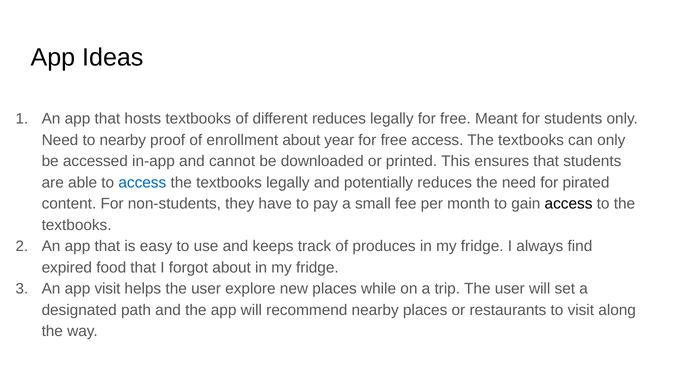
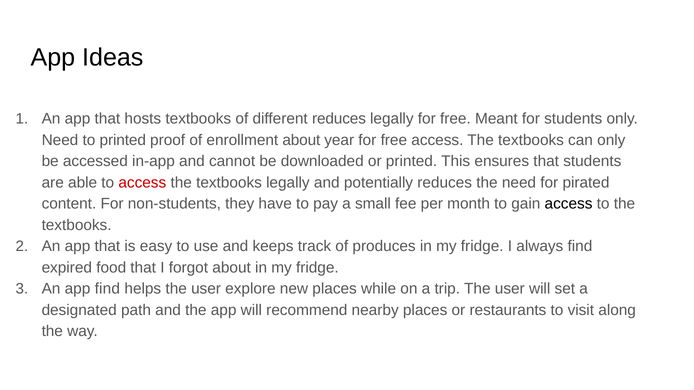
to nearby: nearby -> printed (123, 140)
access colour: blue -> red (142, 183)
app visit: visit -> find (107, 289)
